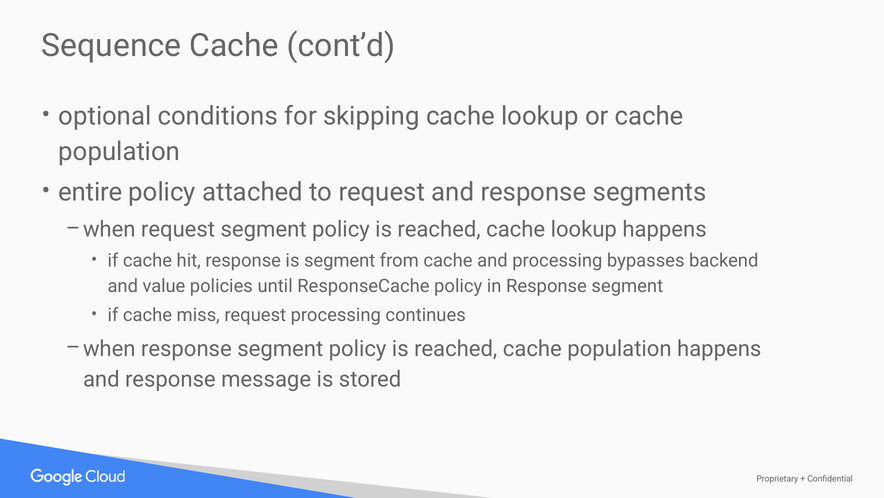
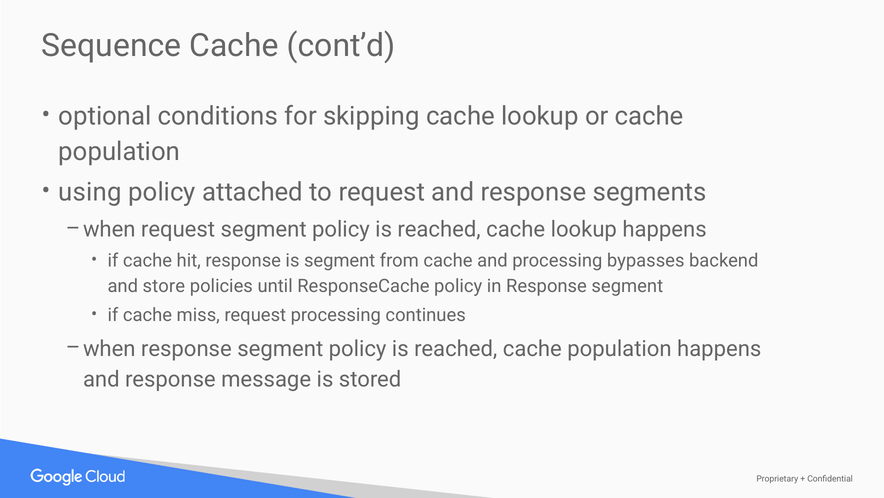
entire: entire -> using (90, 192)
value: value -> store (164, 286)
